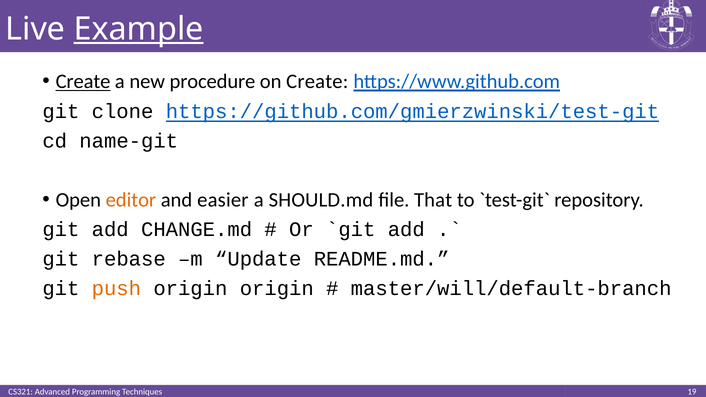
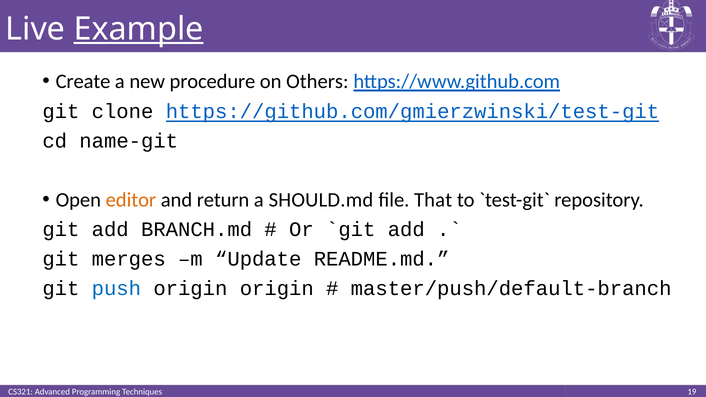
Create underline: present -> none (83, 82)
on Create: Create -> Others (317, 82)
easier: easier -> return (223, 200)
CHANGE.md: CHANGE.md -> BRANCH.md (197, 229)
rebase: rebase -> merges (129, 259)
push colour: orange -> blue (116, 289)
master/will/default-branch: master/will/default-branch -> master/push/default-branch (511, 289)
